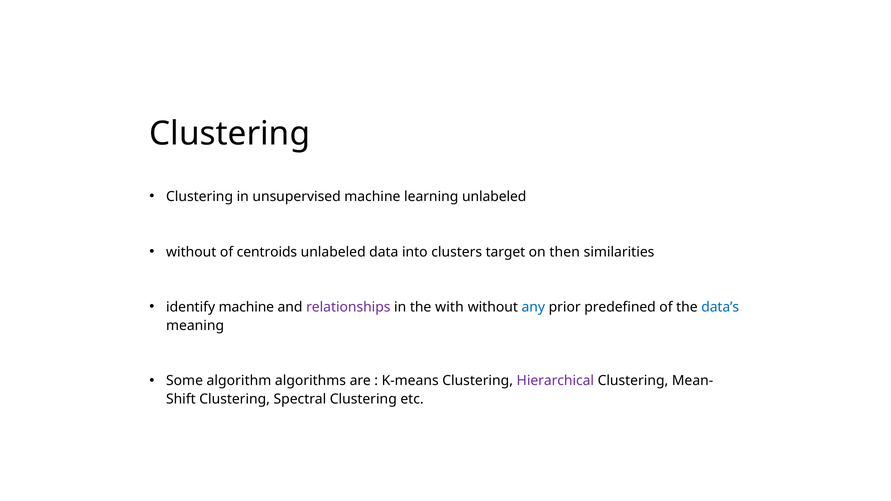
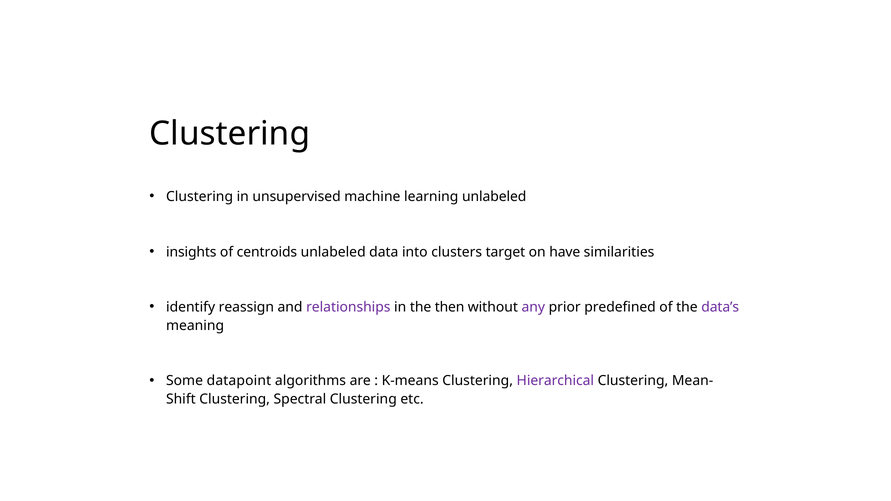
without: without -> insights (191, 252)
then: then -> have (565, 252)
identify machine: machine -> reassign (246, 307)
with: with -> then (450, 307)
any colour: blue -> purple (533, 307)
data’s colour: blue -> purple (720, 307)
algorithm: algorithm -> datapoint (239, 381)
